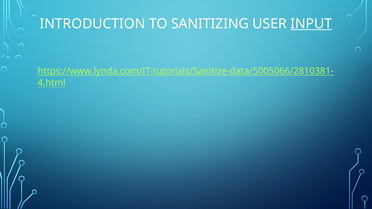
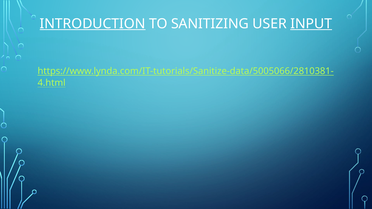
INTRODUCTION underline: none -> present (93, 24)
